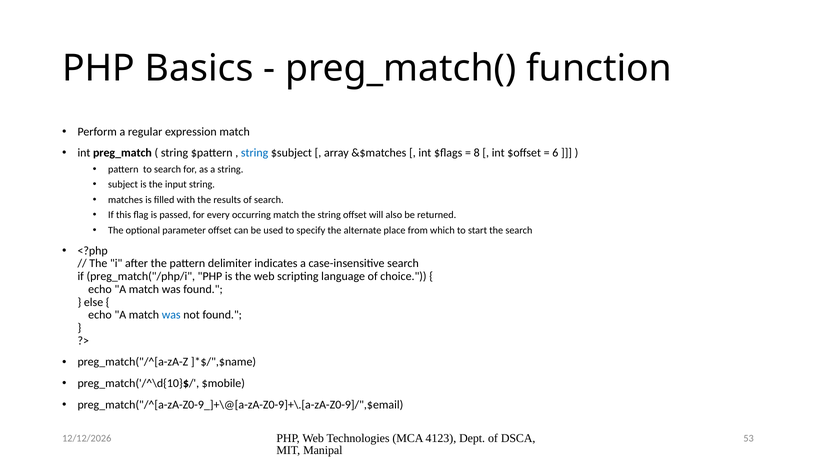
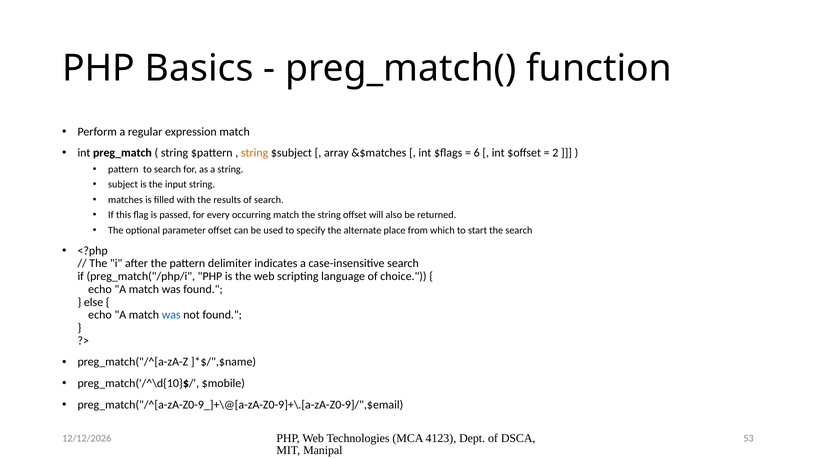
string colour: blue -> orange (255, 153)
8: 8 -> 6 (477, 153)
6: 6 -> 2 (555, 153)
